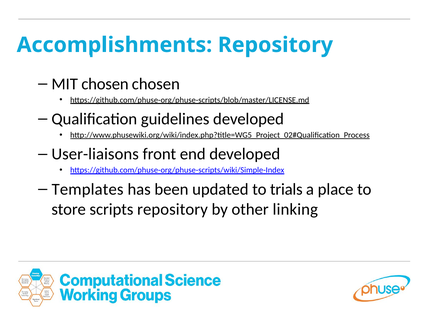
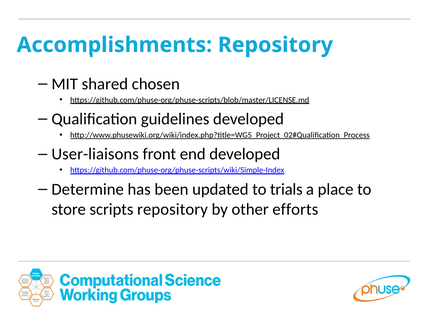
MIT chosen: chosen -> shared (105, 84)
Templates: Templates -> Determine (88, 189)
linking: linking -> efforts (295, 209)
